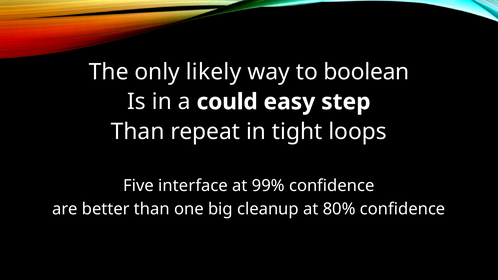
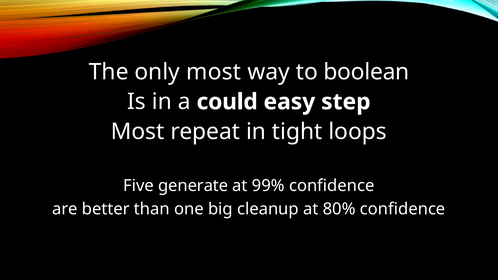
only likely: likely -> most (214, 72)
Than: Than -> Most (138, 132)
interface: interface -> generate (193, 186)
